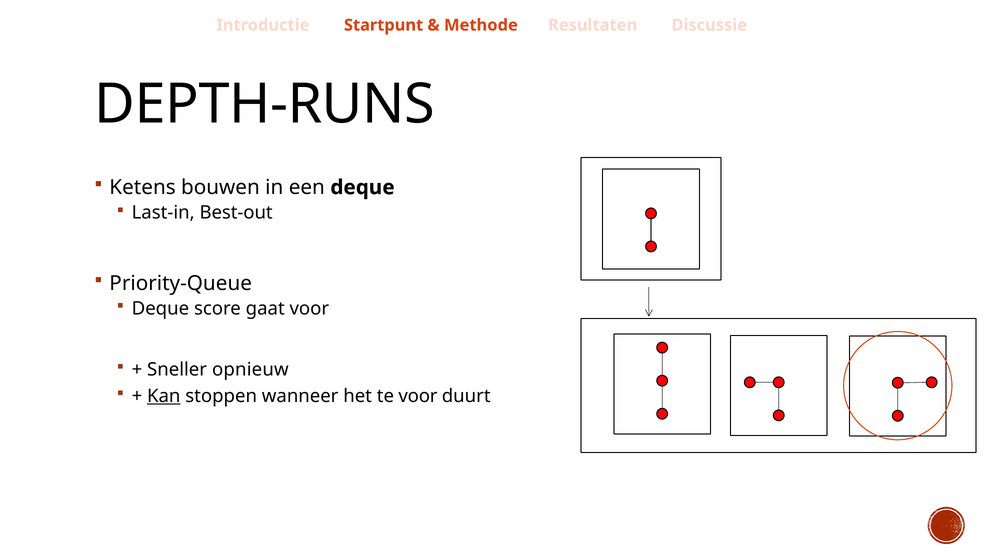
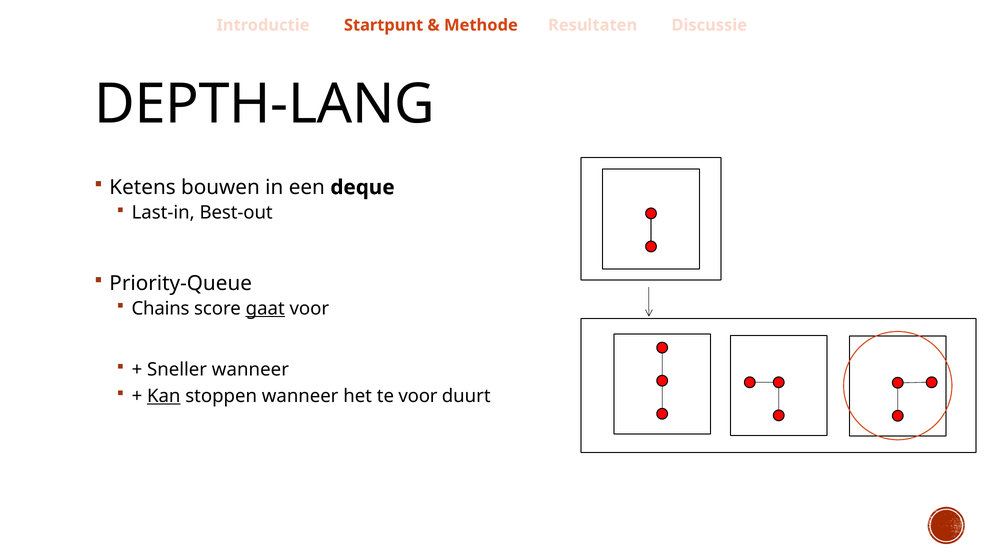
DEPTH-RUNS: DEPTH-RUNS -> DEPTH-LANG (265, 105)
Deque: Deque -> Chains (161, 309)
gaat underline: none -> present (265, 309)
Sneller opnieuw: opnieuw -> wanneer (250, 370)
